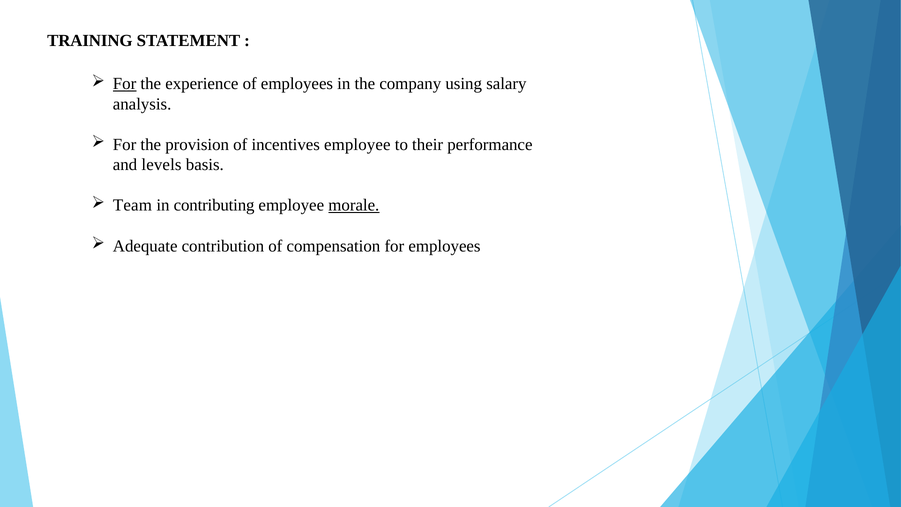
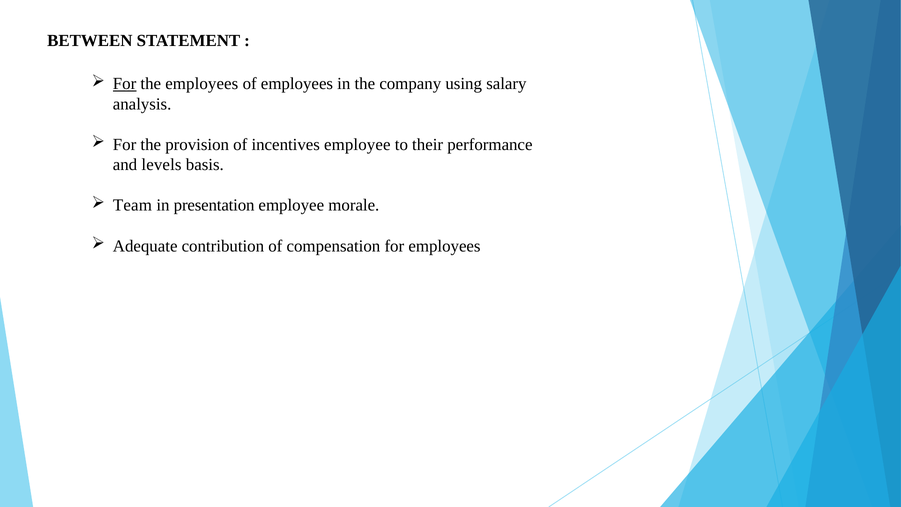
TRAINING: TRAINING -> BETWEEN (90, 41)
the experience: experience -> employees (202, 84)
contributing: contributing -> presentation (214, 205)
morale underline: present -> none (354, 205)
